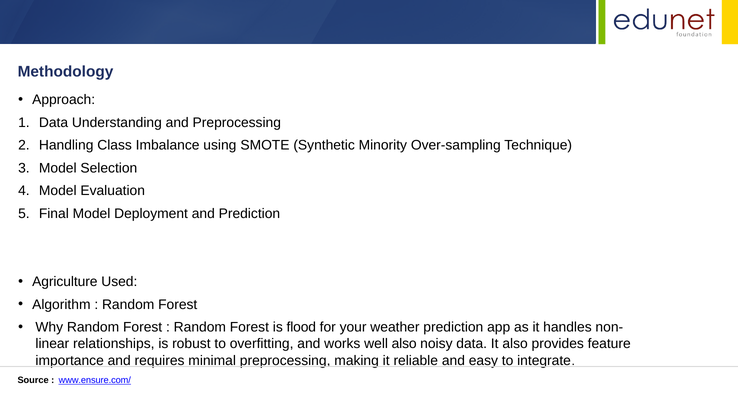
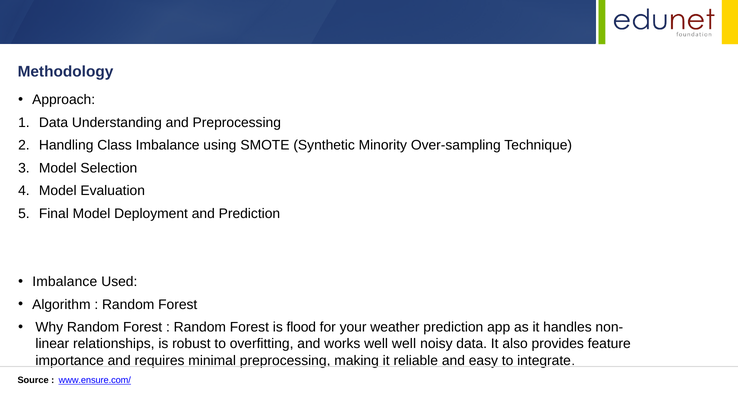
Agriculture: Agriculture -> Imbalance (65, 282)
well also: also -> well (404, 344)
